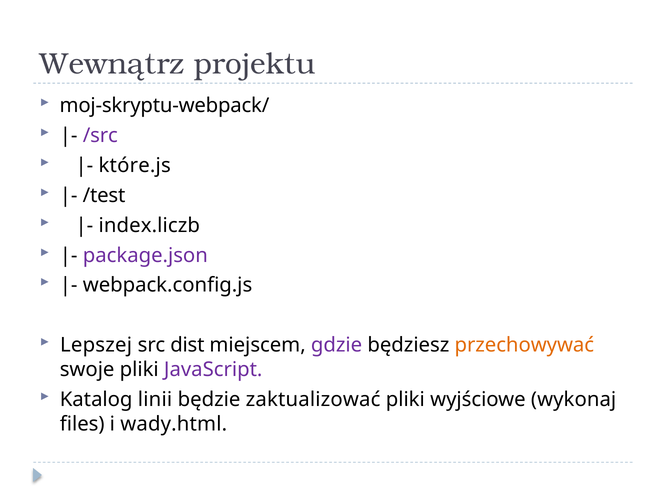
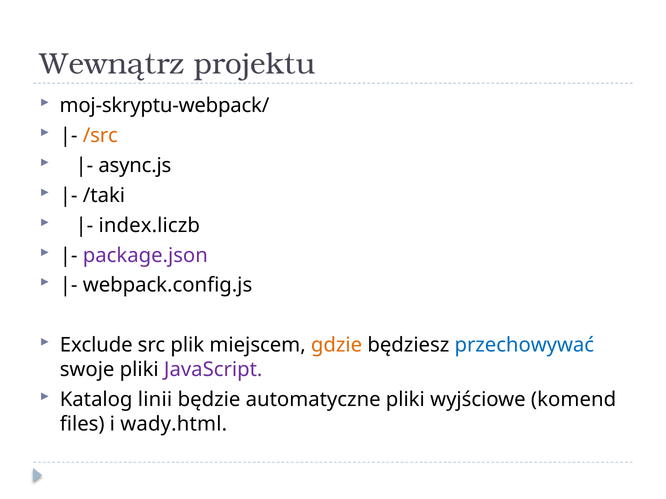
/src colour: purple -> orange (100, 136)
które.js: które.js -> async.js (135, 166)
/test: /test -> /taki (104, 196)
Lepszej: Lepszej -> Exclude (96, 345)
dist: dist -> plik (187, 345)
gdzie colour: purple -> orange (337, 345)
przechowywać colour: orange -> blue (524, 345)
zaktualizować: zaktualizować -> automatyczne (313, 400)
wykonaj: wykonaj -> komend (574, 400)
